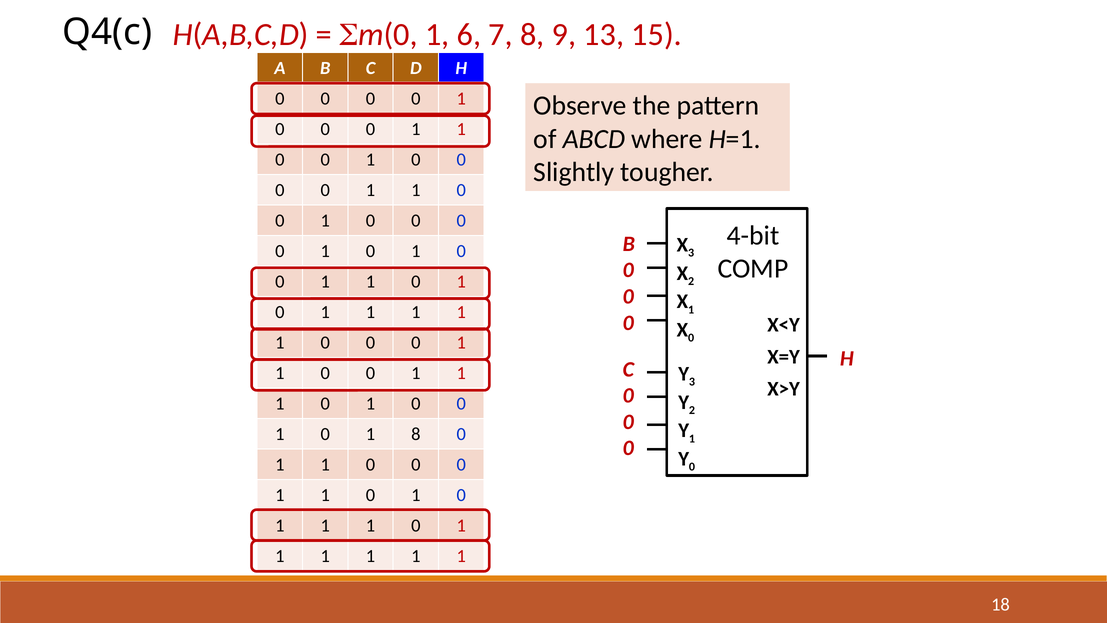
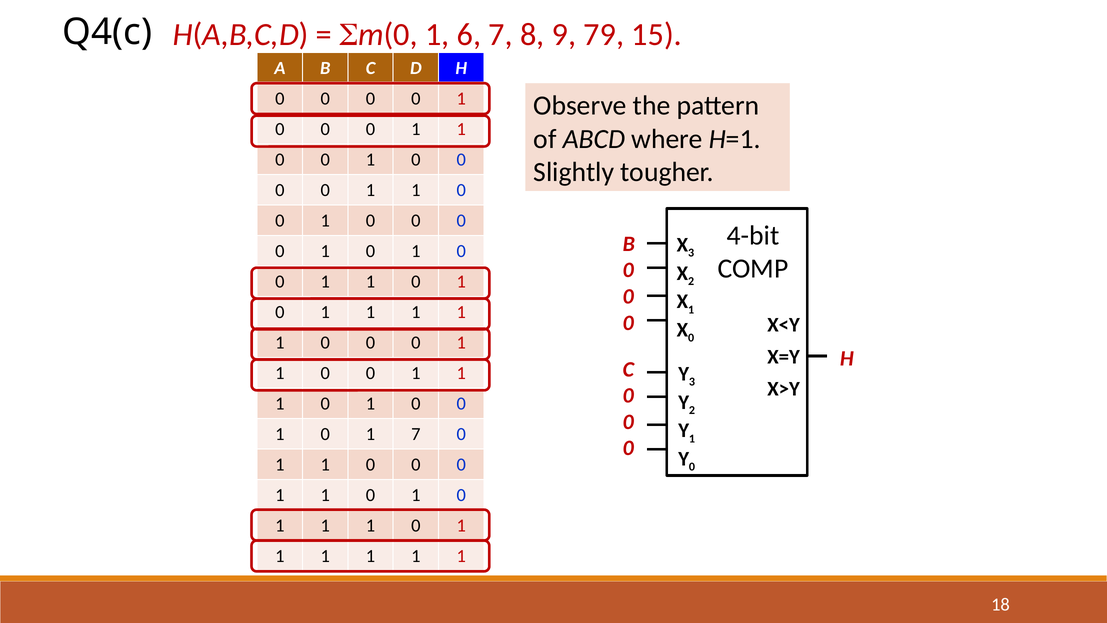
13: 13 -> 79 (604, 34)
1 8: 8 -> 7 (416, 434)
